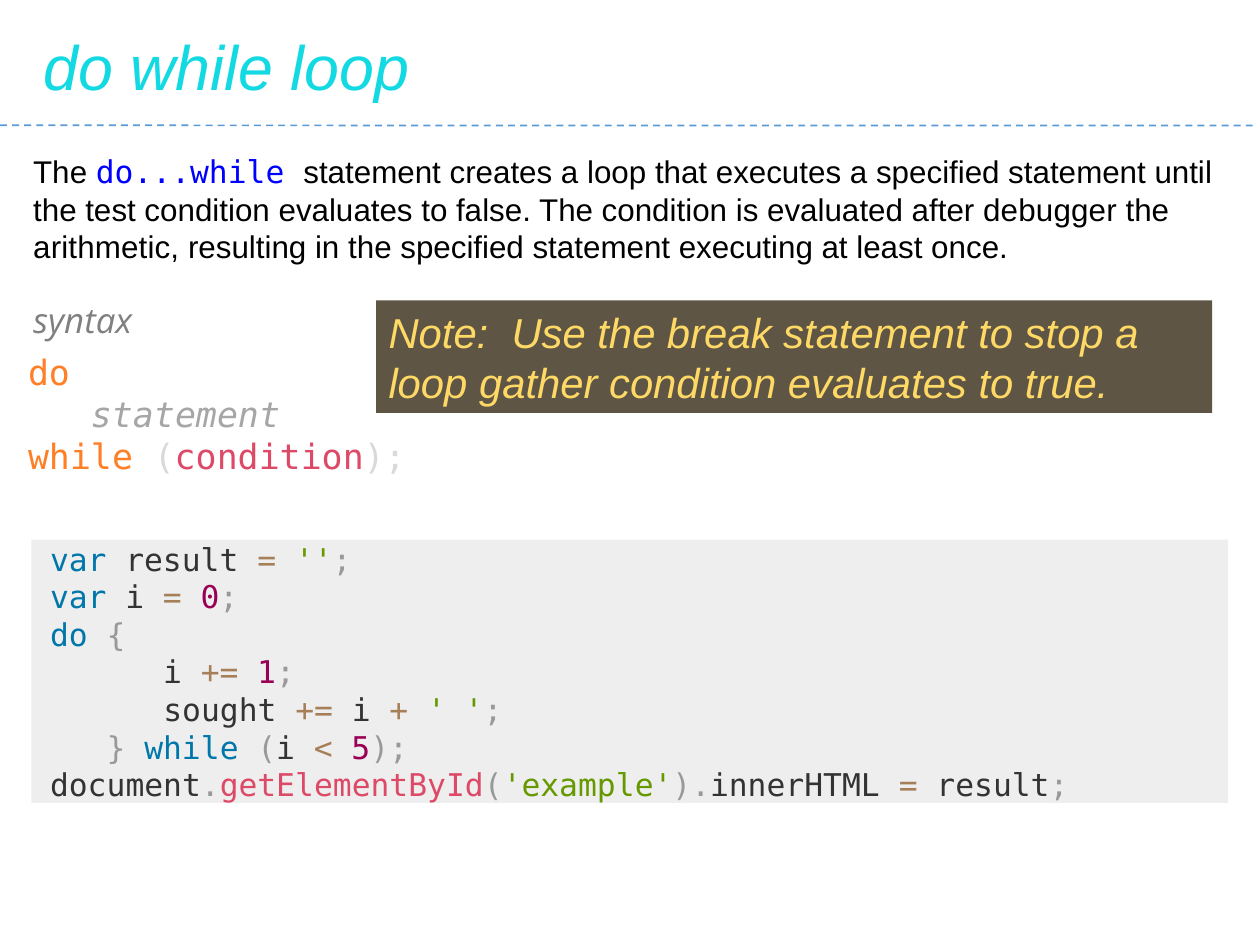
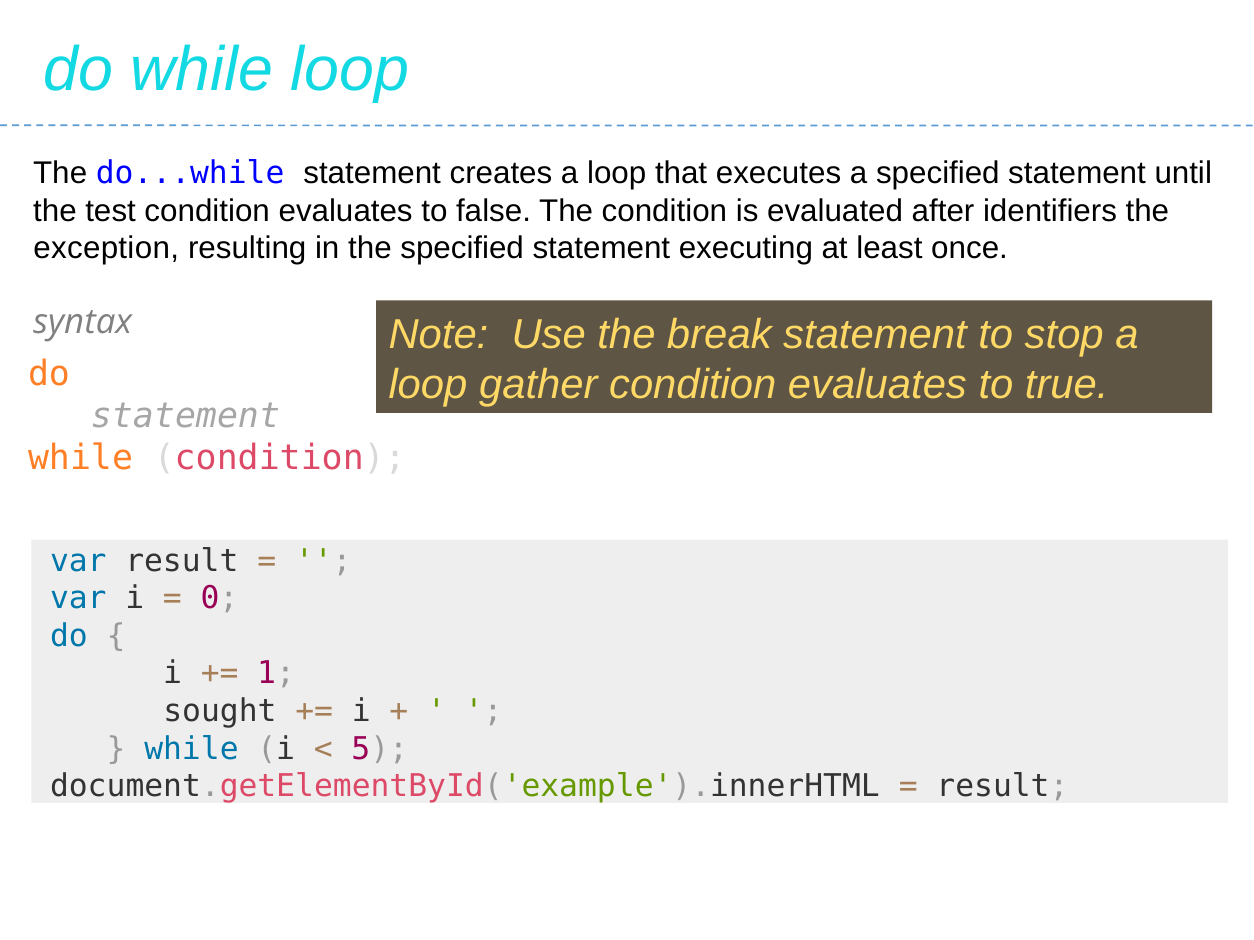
debugger: debugger -> identifiers (1050, 211)
arithmetic: arithmetic -> exception (106, 249)
